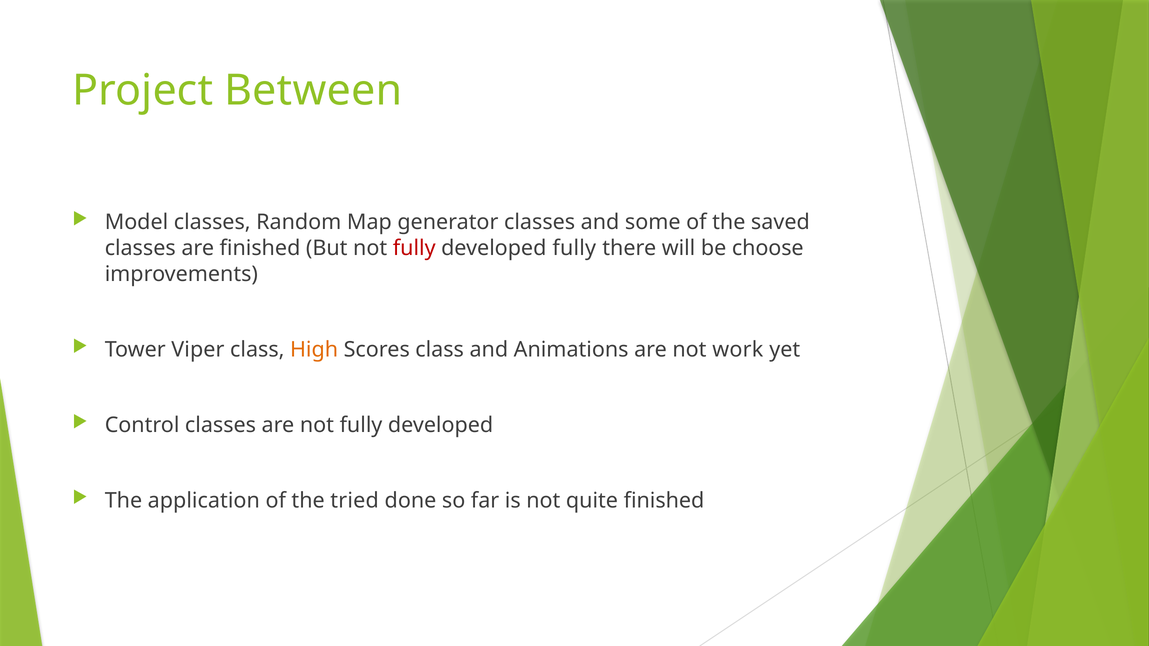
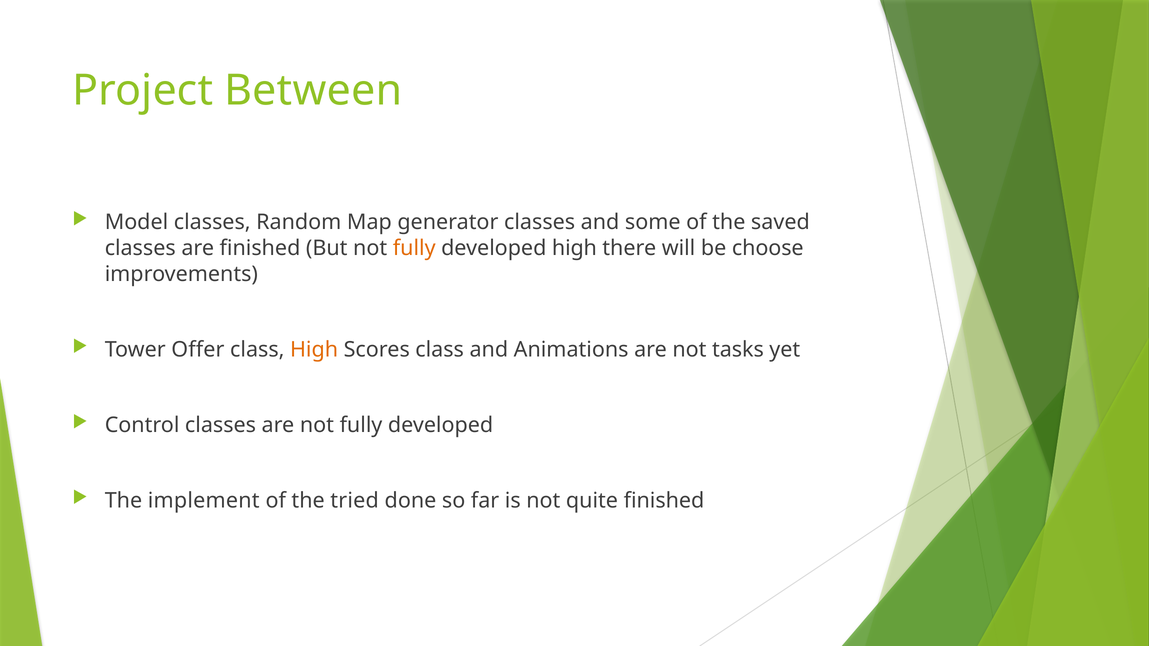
fully colour: red -> orange (414, 248)
developed fully: fully -> high (574, 248)
Viper: Viper -> Offer (198, 350)
work: work -> tasks (738, 350)
application: application -> implement (204, 501)
